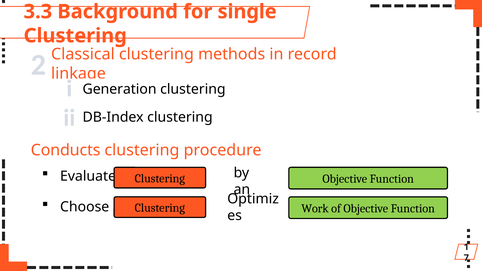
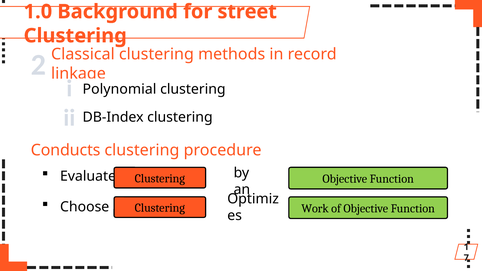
3.3: 3.3 -> 1.0 (38, 12)
single: single -> street (247, 12)
Generation: Generation -> Polynomial (120, 89)
